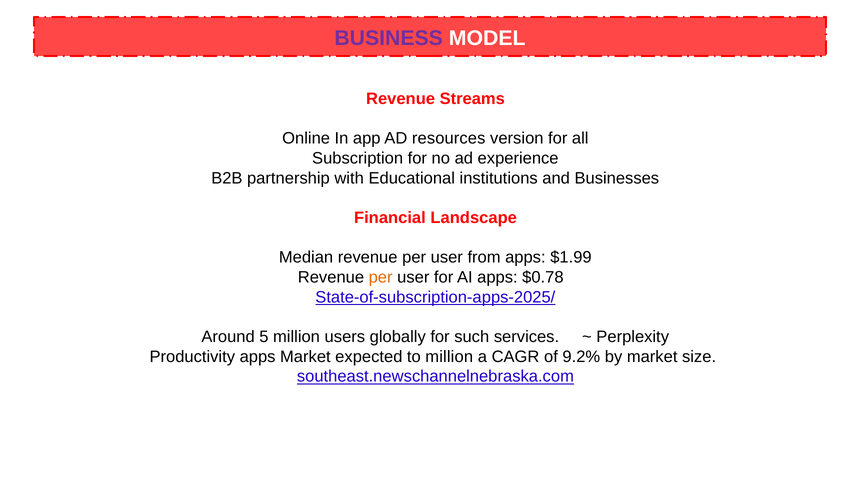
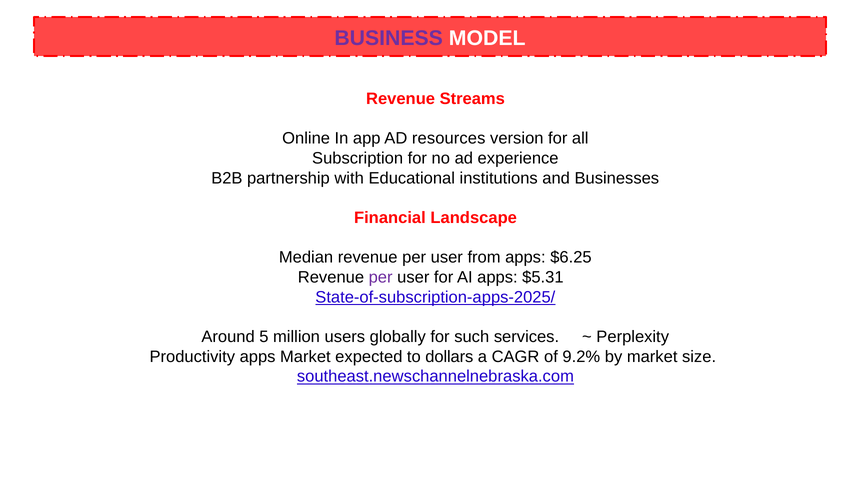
$1.99: $1.99 -> $6.25 (571, 258)
per colour: orange -> purple (381, 277)
$0.78: $0.78 -> $5.31 (543, 277)
to million: million -> dollars (449, 357)
